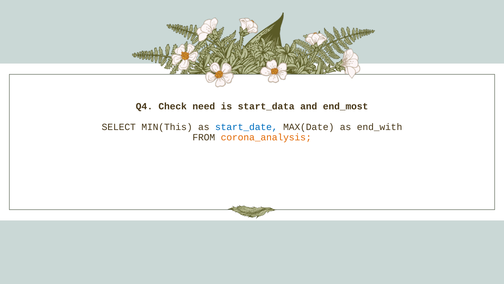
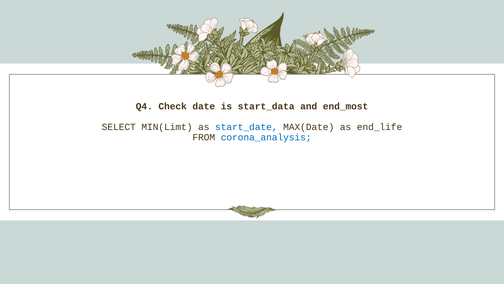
need: need -> date (204, 106)
MIN(This: MIN(This -> MIN(Limt (167, 127)
end_with: end_with -> end_life (380, 127)
corona_analysis colour: orange -> blue (266, 137)
